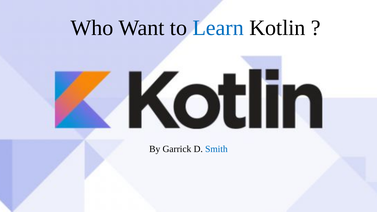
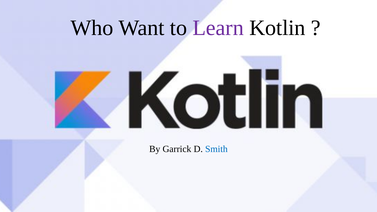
Learn colour: blue -> purple (218, 28)
